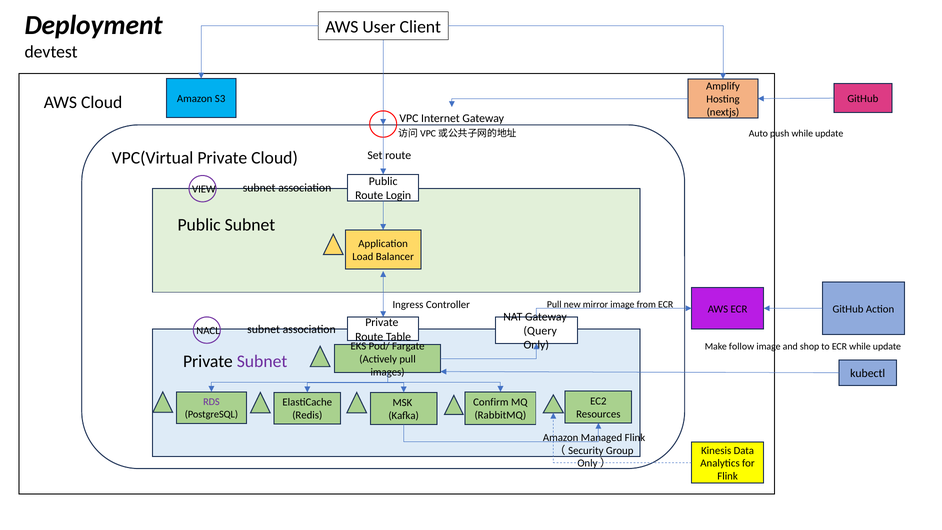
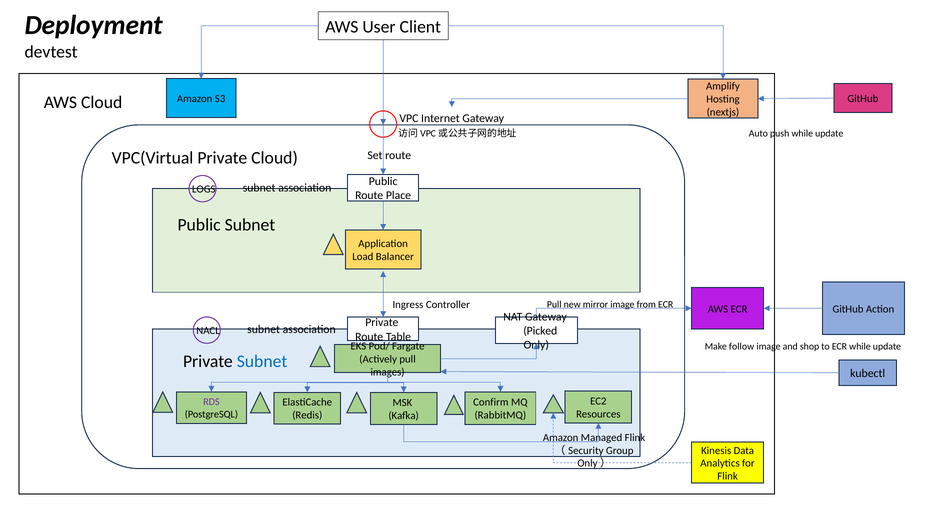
VIEW: VIEW -> LOGS (204, 189)
Login: Login -> Place (399, 196)
Query: Query -> Picked (540, 331)
Subnet colour: purple -> blue (262, 361)
